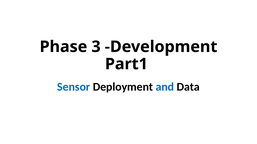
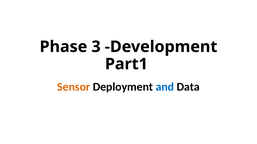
Sensor colour: blue -> orange (74, 87)
